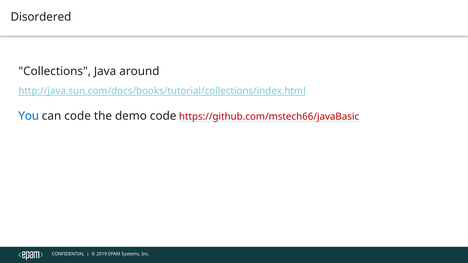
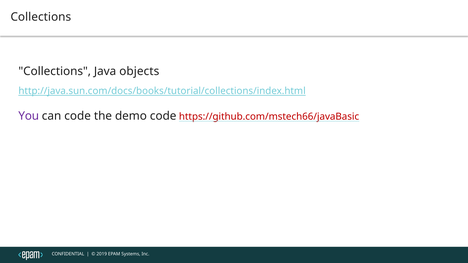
Disordered: Disordered -> Collections (41, 17)
around: around -> objects (139, 72)
You colour: blue -> purple (29, 116)
